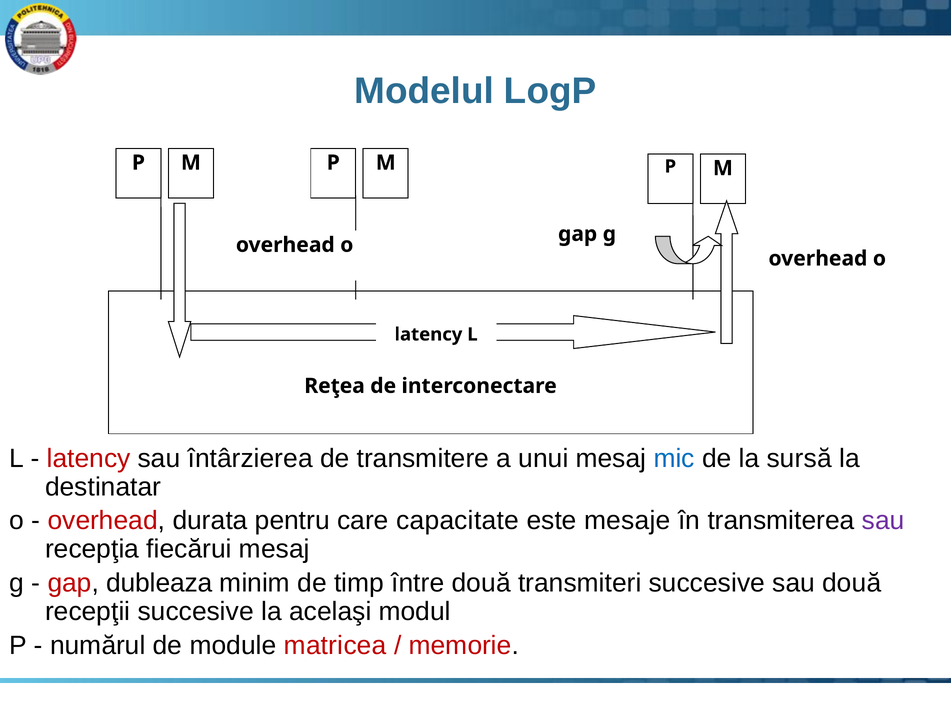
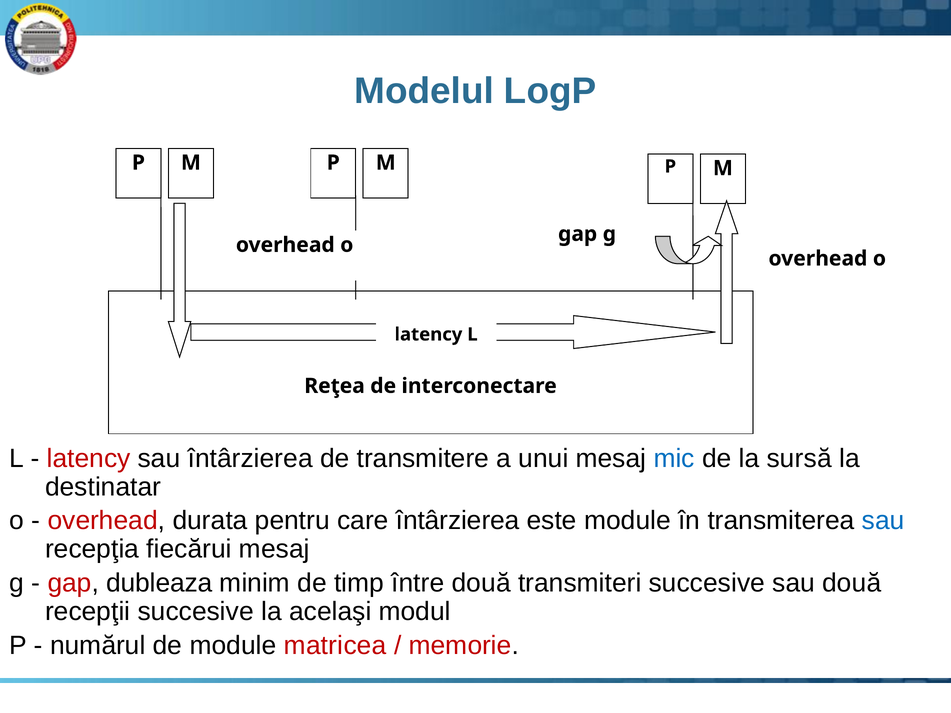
care capacitate: capacitate -> întârzierea (458, 521)
este mesaje: mesaje -> module (627, 521)
sau colour: purple -> blue (883, 521)
